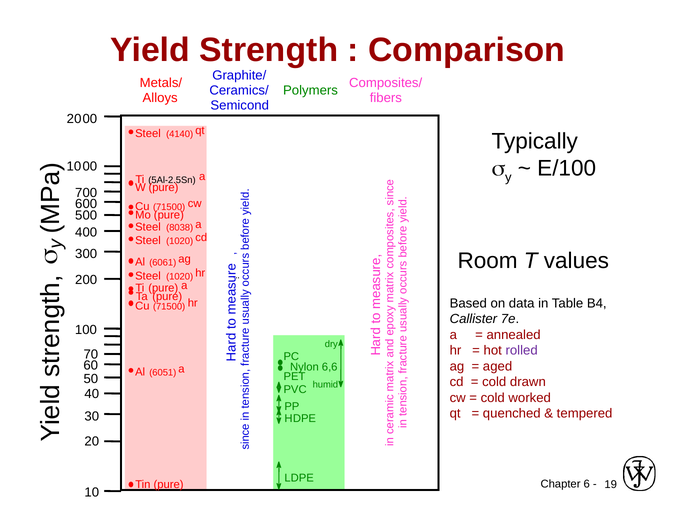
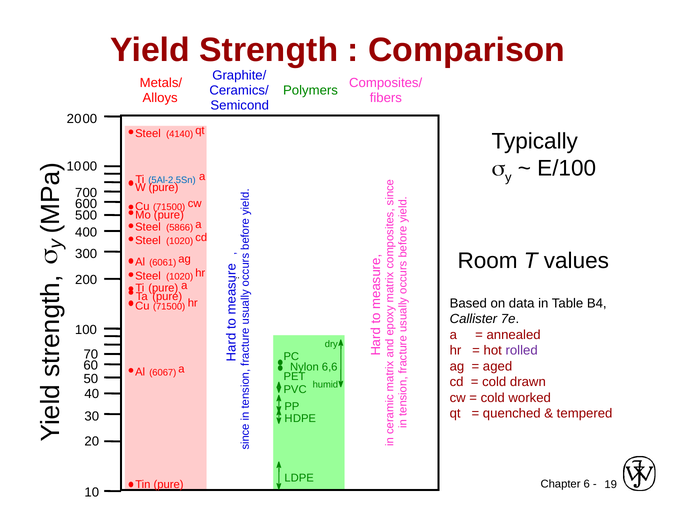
5Al-2.5Sn colour: black -> blue (172, 180)
8038: 8038 -> 5866 (180, 228)
6051: 6051 -> 6067 (163, 372)
